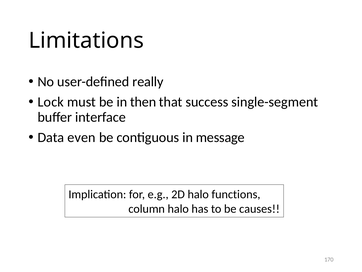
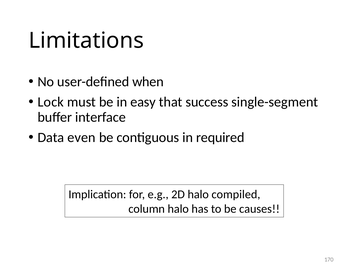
really: really -> when (148, 82)
then: then -> easy (143, 102)
message: message -> required (220, 137)
functions: functions -> compiled (236, 194)
